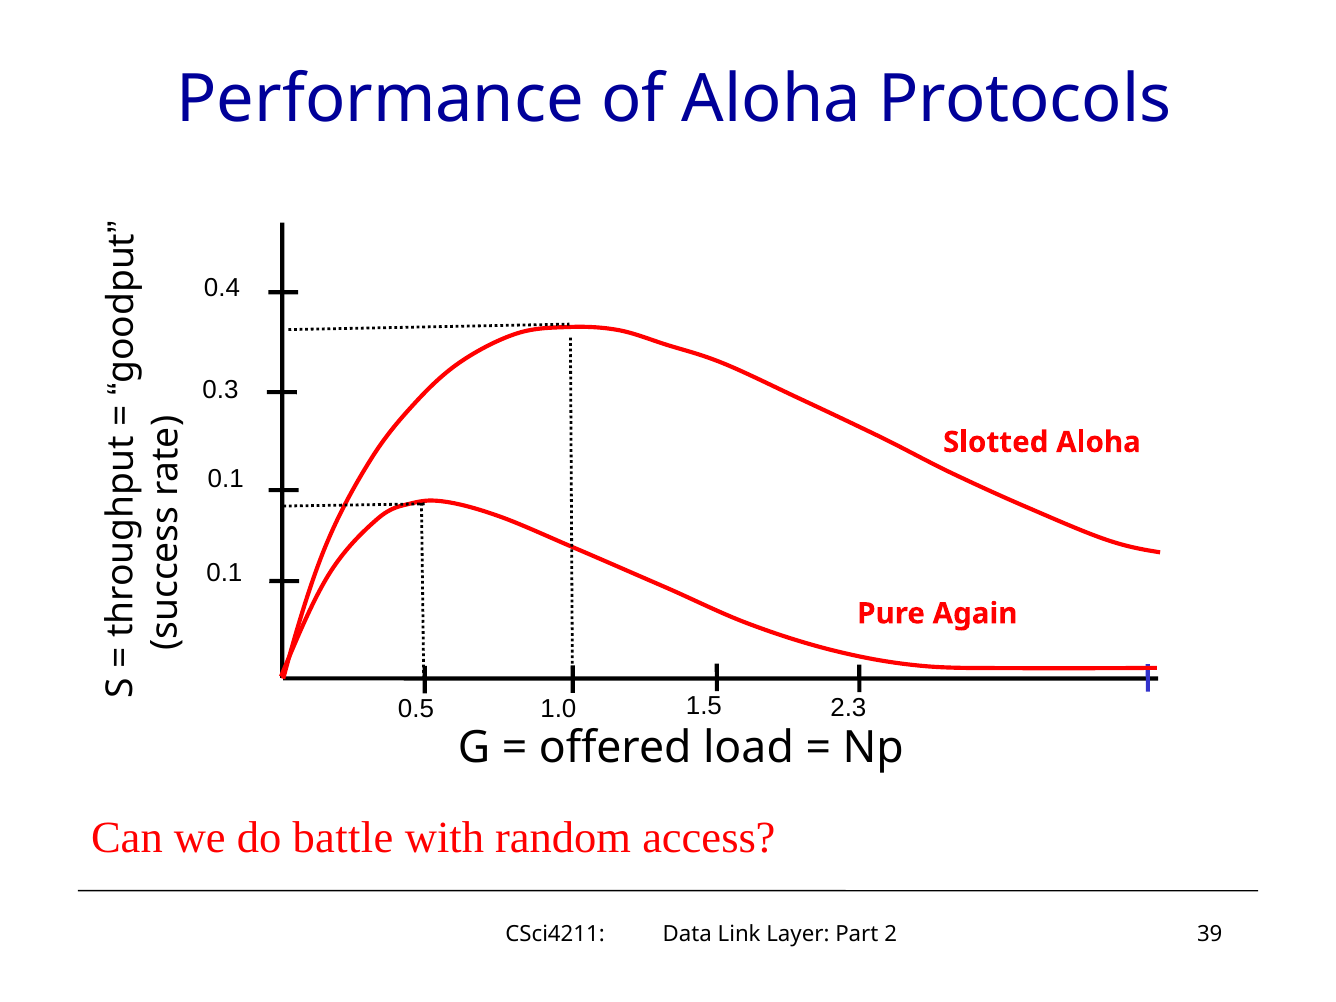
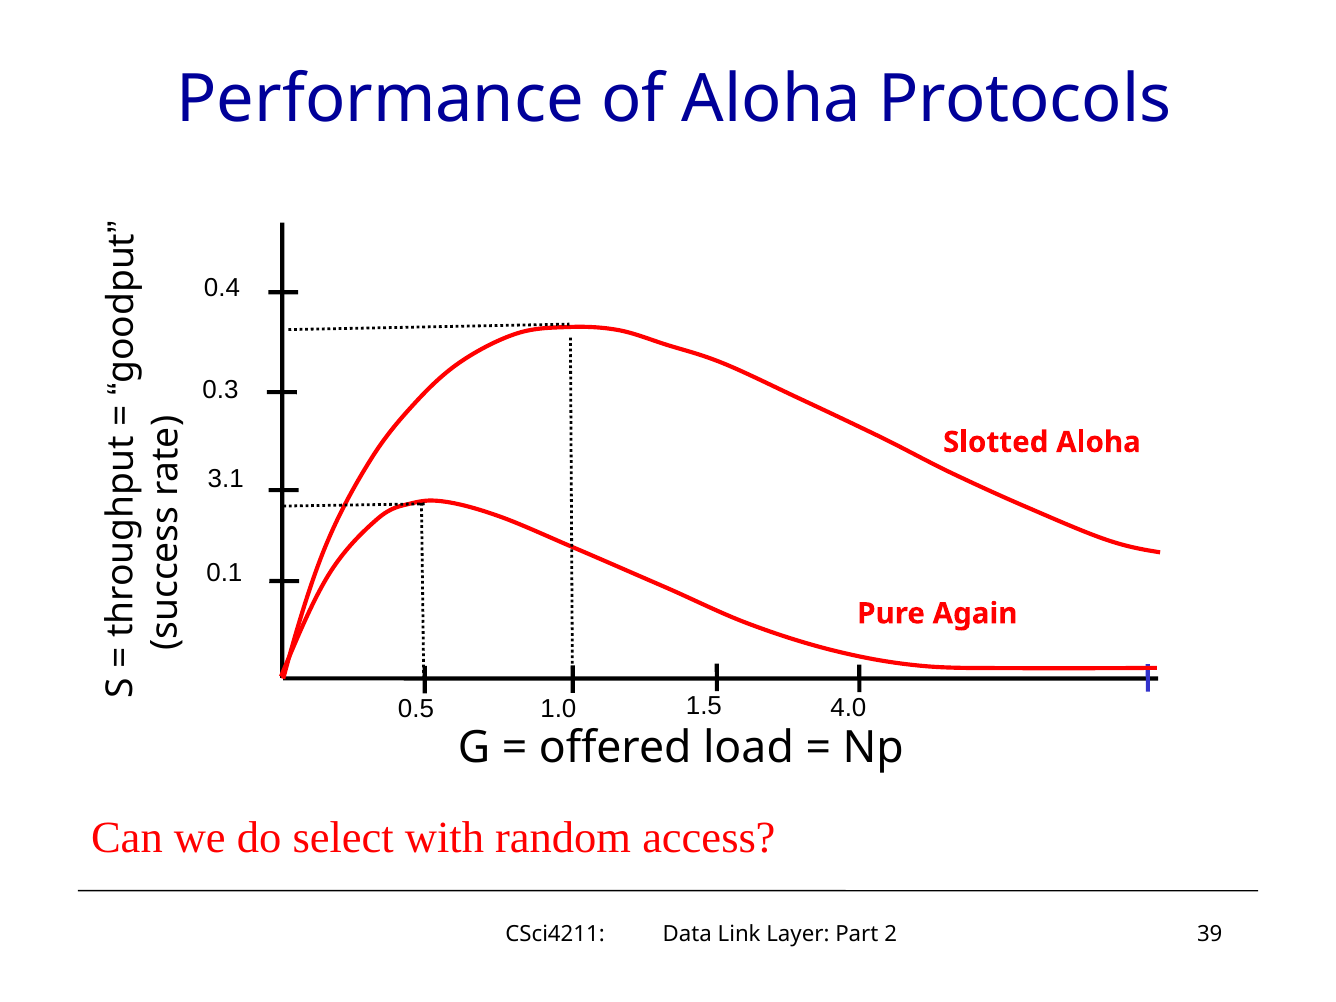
0.1: 0.1 -> 3.1 (226, 479)
2.3: 2.3 -> 4.0 (848, 708)
battle: battle -> select (343, 838)
